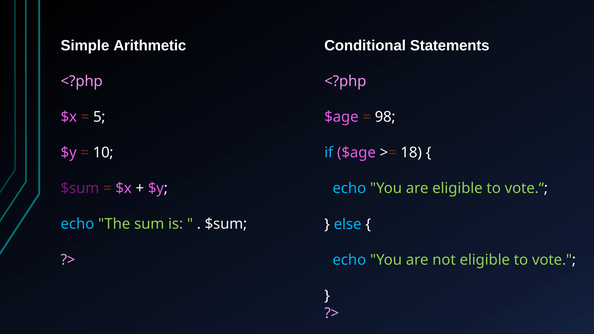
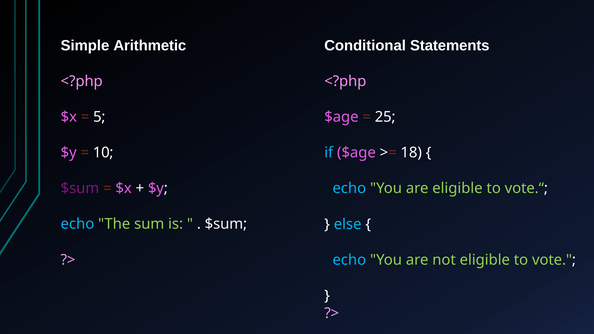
98: 98 -> 25 (385, 117)
